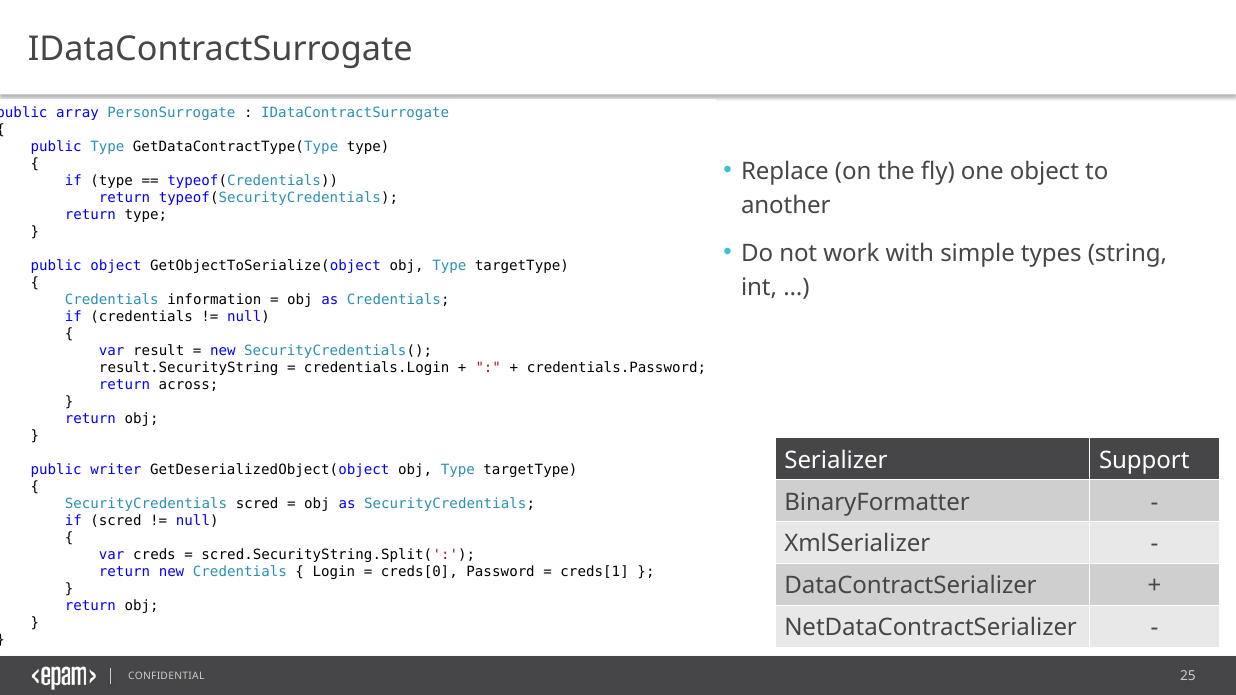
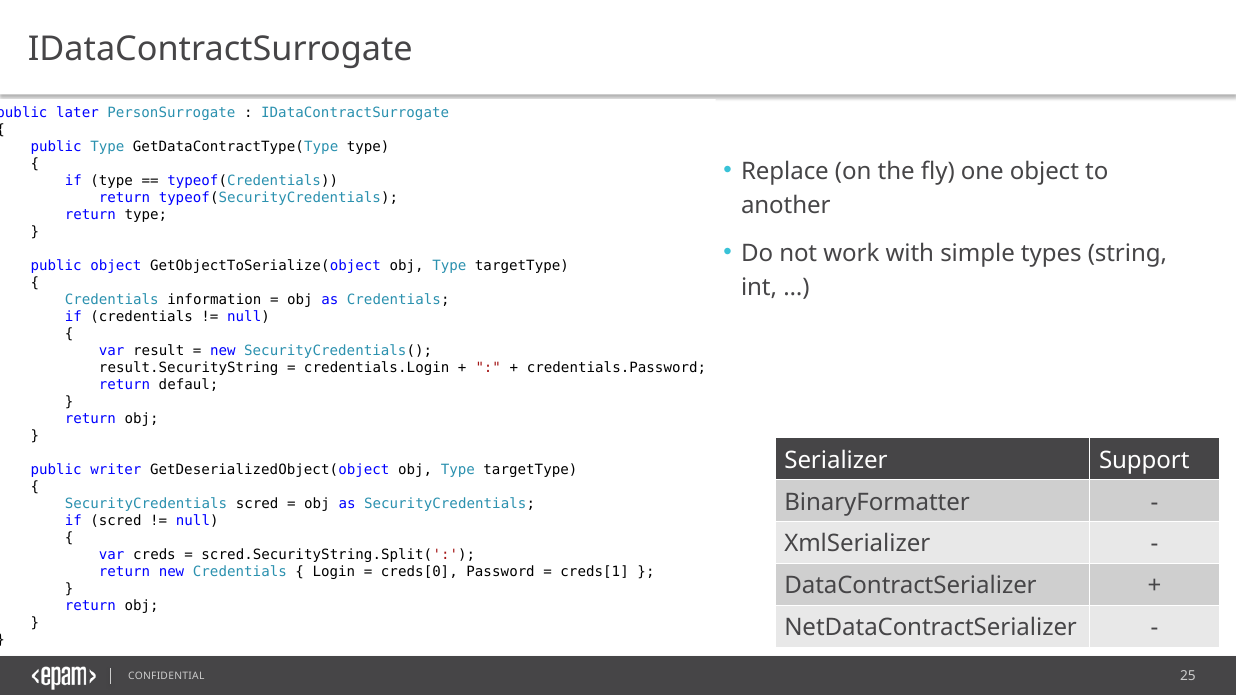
array: array -> later (77, 113)
across: across -> defaul (189, 385)
